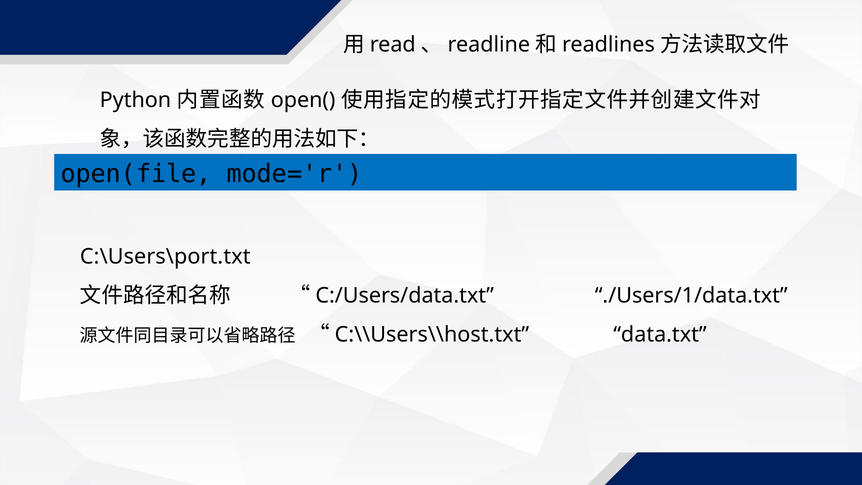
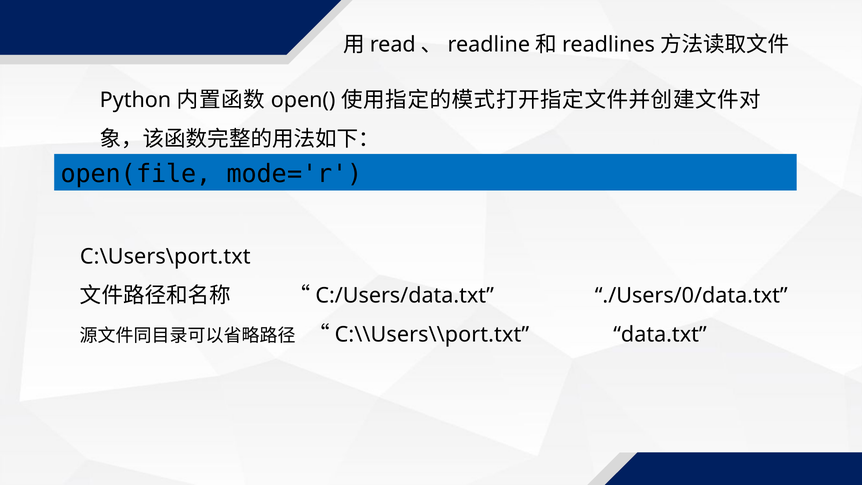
./Users/1/data.txt: ./Users/1/data.txt -> ./Users/0/data.txt (691, 296)
C:\\Users\\host.txt: C:\\Users\\host.txt -> C:\\Users\\port.txt (432, 334)
